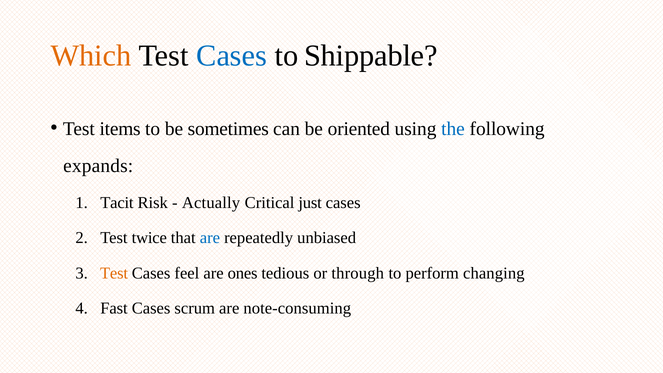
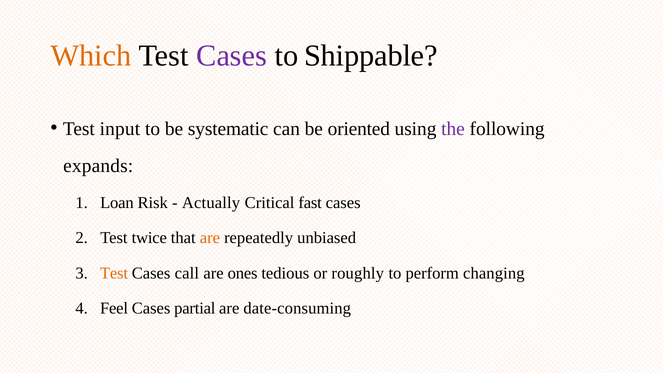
Cases colour: blue -> purple (232, 56)
items: items -> input (120, 129)
sometimes: sometimes -> systematic (228, 129)
the colour: blue -> purple (453, 129)
Tacit: Tacit -> Loan (117, 203)
just: just -> fast (310, 203)
are colour: blue -> orange (210, 238)
feel: feel -> call (187, 273)
through: through -> roughly (358, 273)
Fast: Fast -> Feel (114, 308)
scrum: scrum -> partial (195, 308)
note-consuming: note-consuming -> date-consuming (297, 308)
